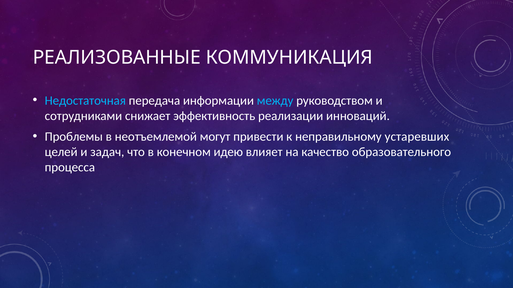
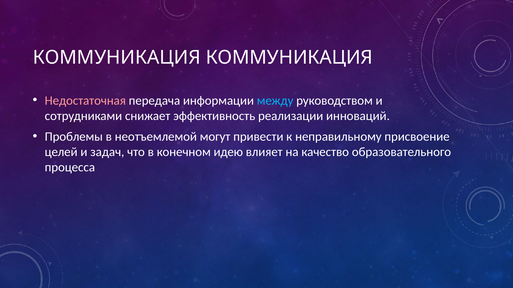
РЕАЛИЗОВАННЫЕ: РЕАЛИЗОВАННЫЕ -> КОММУНИКАЦИЯ (117, 58)
Недостаточная colour: light blue -> pink (85, 101)
устаревших: устаревших -> присвоение (417, 137)
